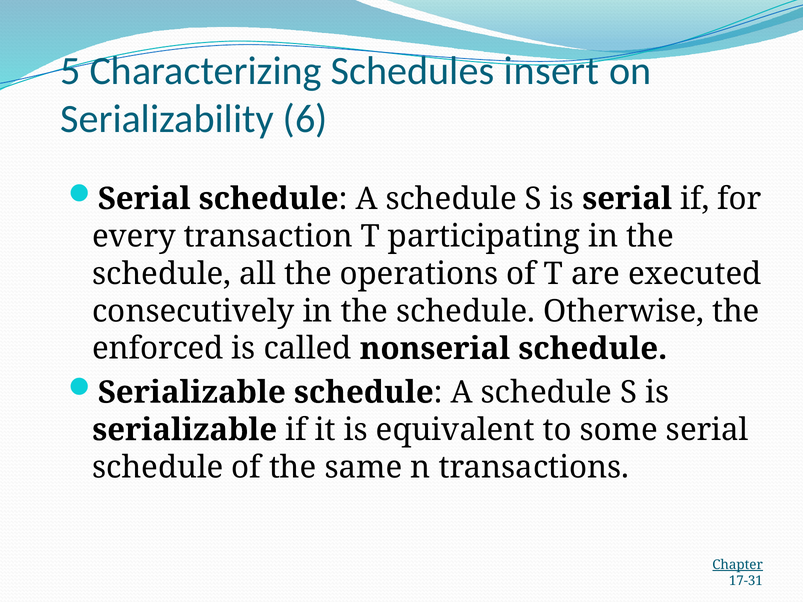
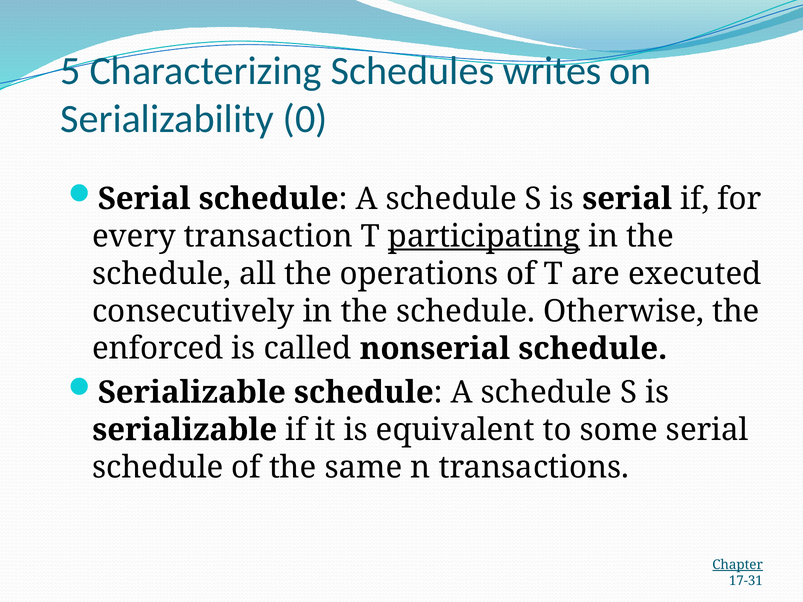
insert: insert -> writes (552, 71)
6: 6 -> 0 (305, 119)
participating underline: none -> present (484, 236)
